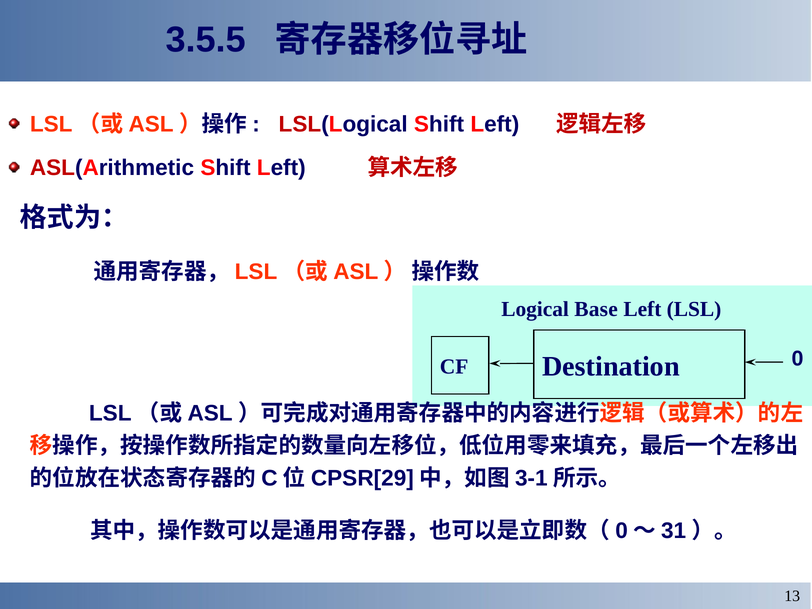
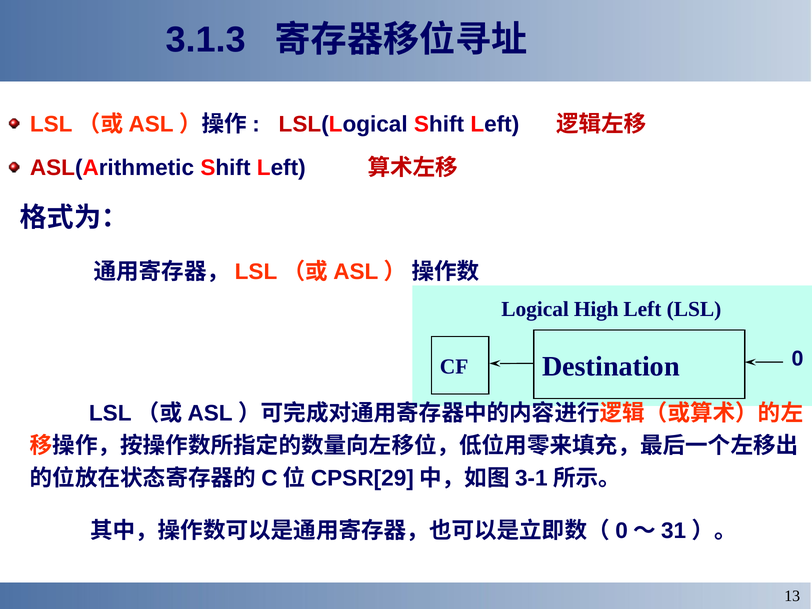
3.5.5: 3.5.5 -> 3.1.3 (206, 40)
Base: Base -> High (596, 309)
